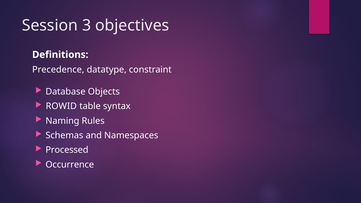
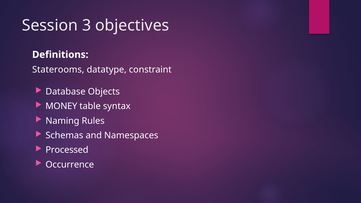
Precedence: Precedence -> Staterooms (58, 70)
ROWID: ROWID -> MONEY (61, 106)
